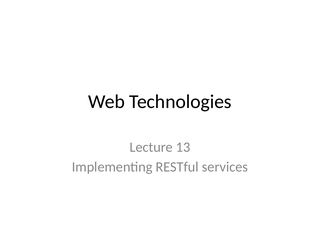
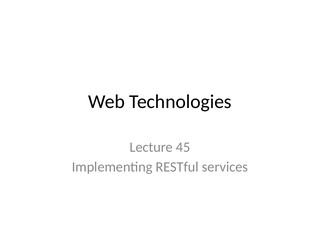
13: 13 -> 45 (183, 147)
